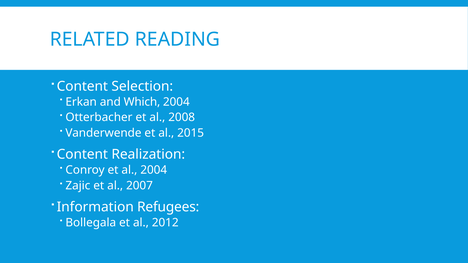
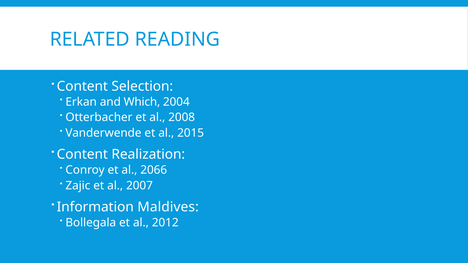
al 2004: 2004 -> 2066 (154, 170)
Refugees: Refugees -> Maldives (168, 207)
